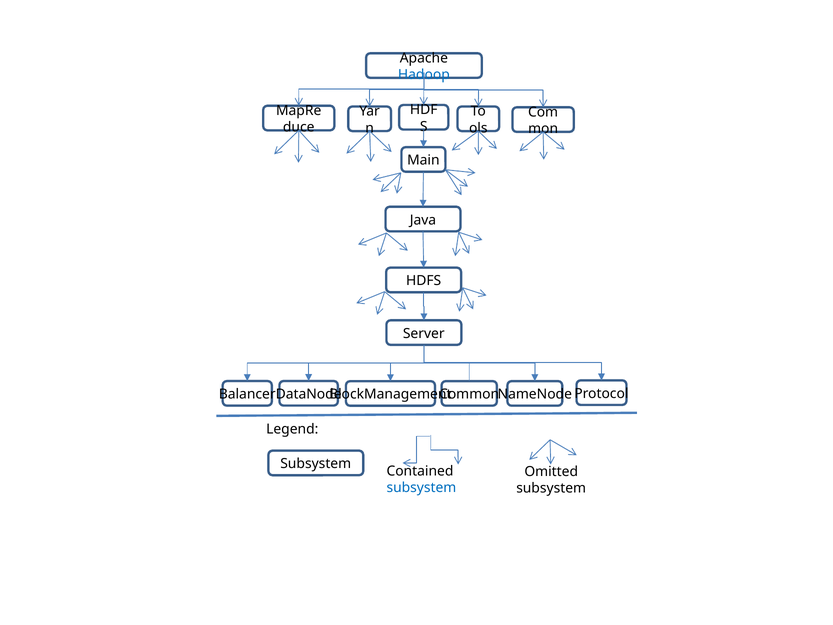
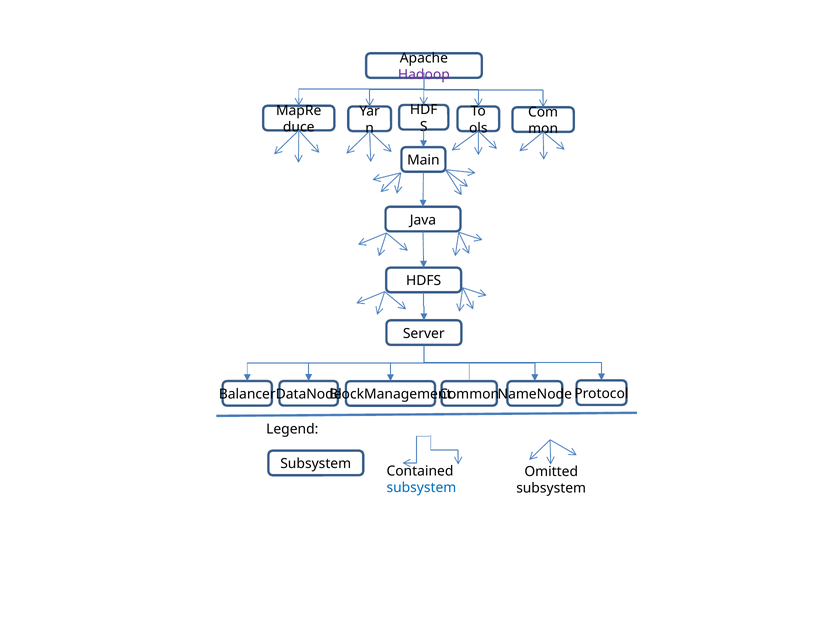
Hadoop colour: blue -> purple (424, 75)
